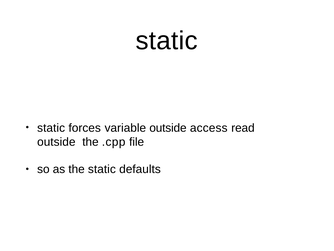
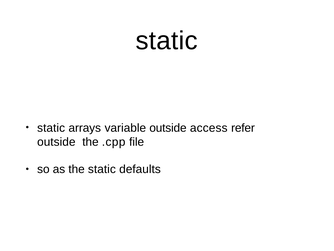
forces: forces -> arrays (85, 128)
read: read -> refer (243, 128)
